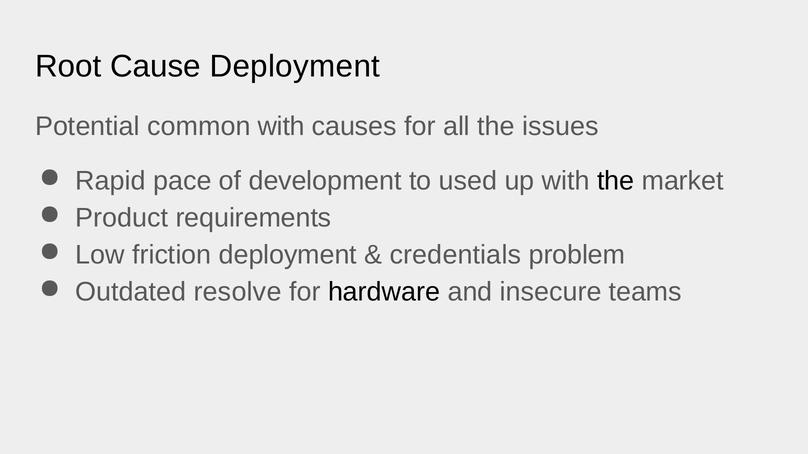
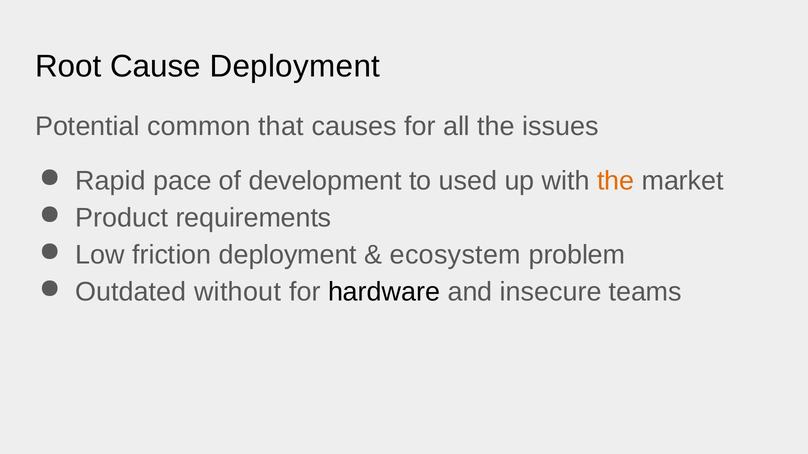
common with: with -> that (281, 126)
the colour: black -> orange (616, 181)
credentials: credentials -> ecosystem (455, 255)
resolve: resolve -> without (238, 292)
